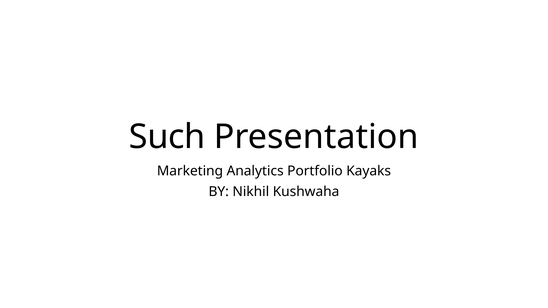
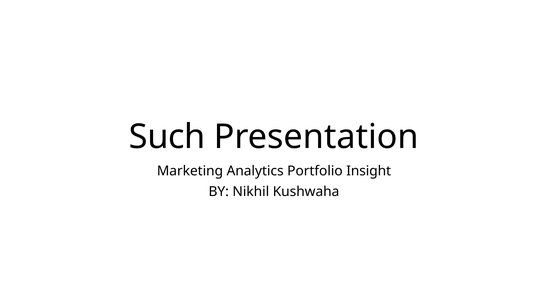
Kayaks: Kayaks -> Insight (369, 171)
